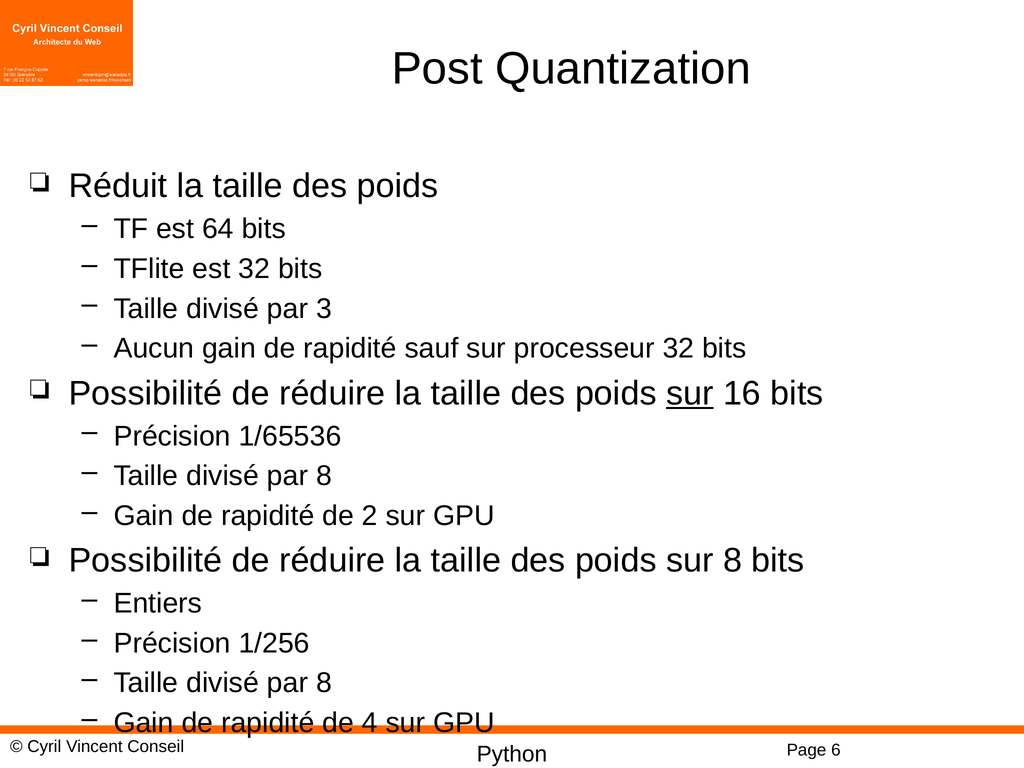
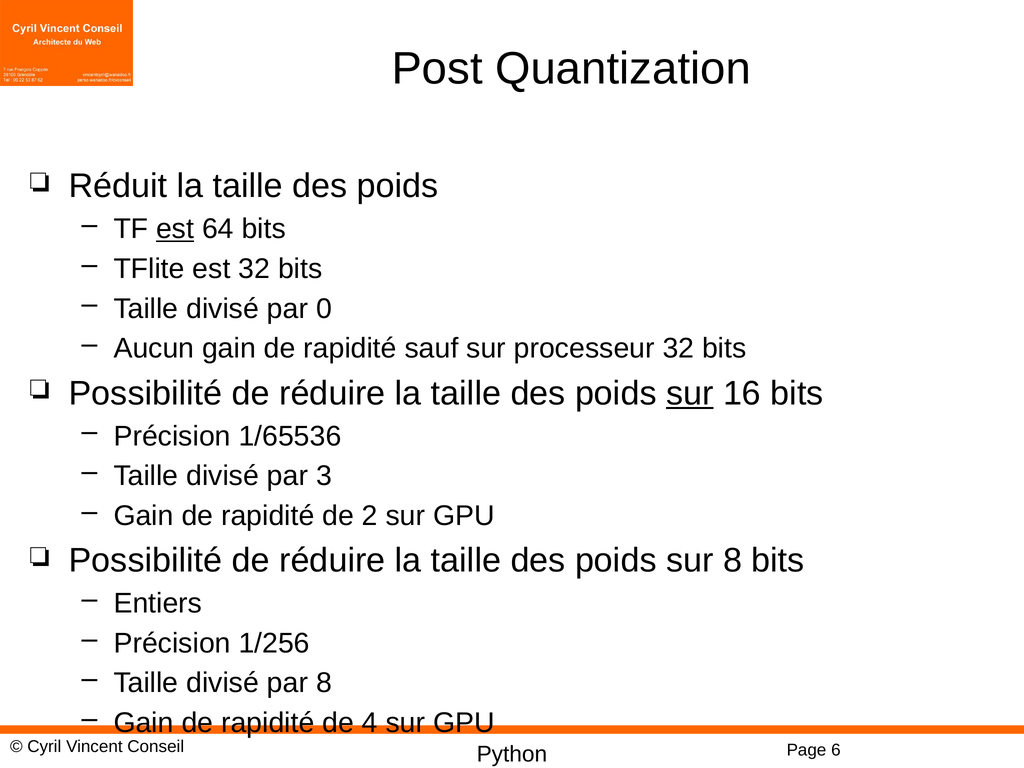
est underline: none -> present (175, 229)
3: 3 -> 0 (324, 309)
8: 8 -> 3 (324, 476)
